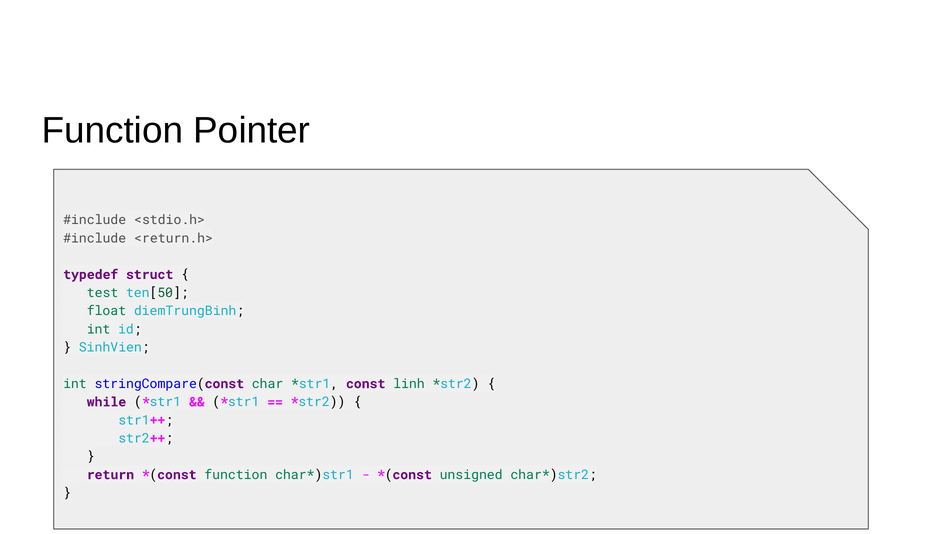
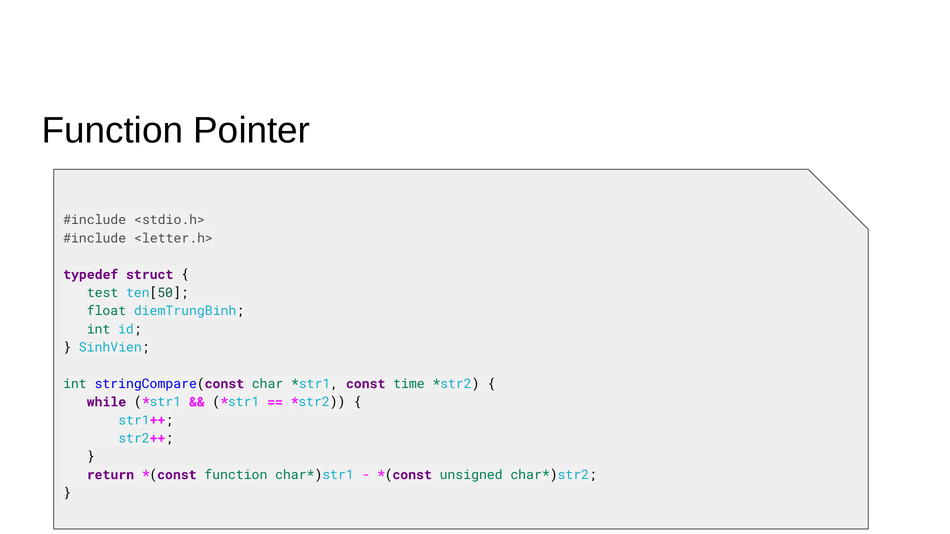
<return.h>: <return.h> -> <letter.h> (174, 238)
linh: linh -> time (409, 384)
